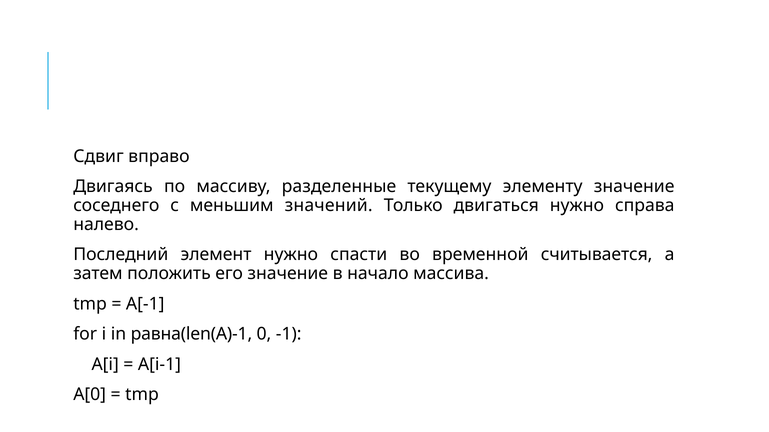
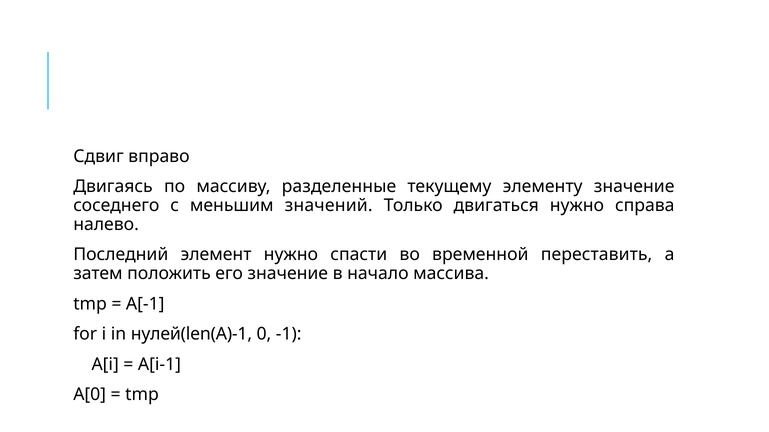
считывается: считывается -> переставить (597, 255)
равна(len(A)-1: равна(len(A)-1 -> нулей(len(A)-1 (191, 335)
